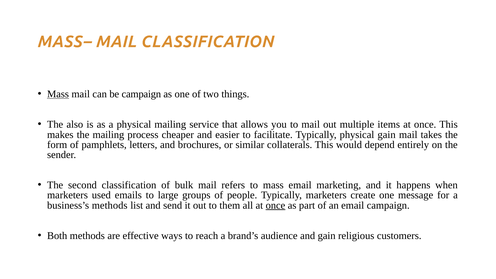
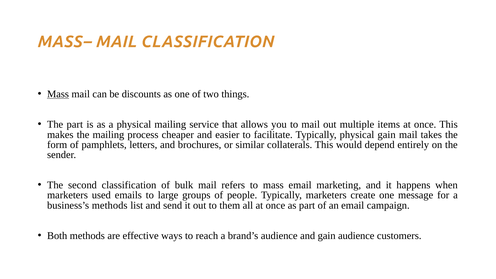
be campaign: campaign -> discounts (141, 94)
The also: also -> part (75, 125)
once underline: present -> none (275, 205)
gain religious: religious -> audience (356, 236)
